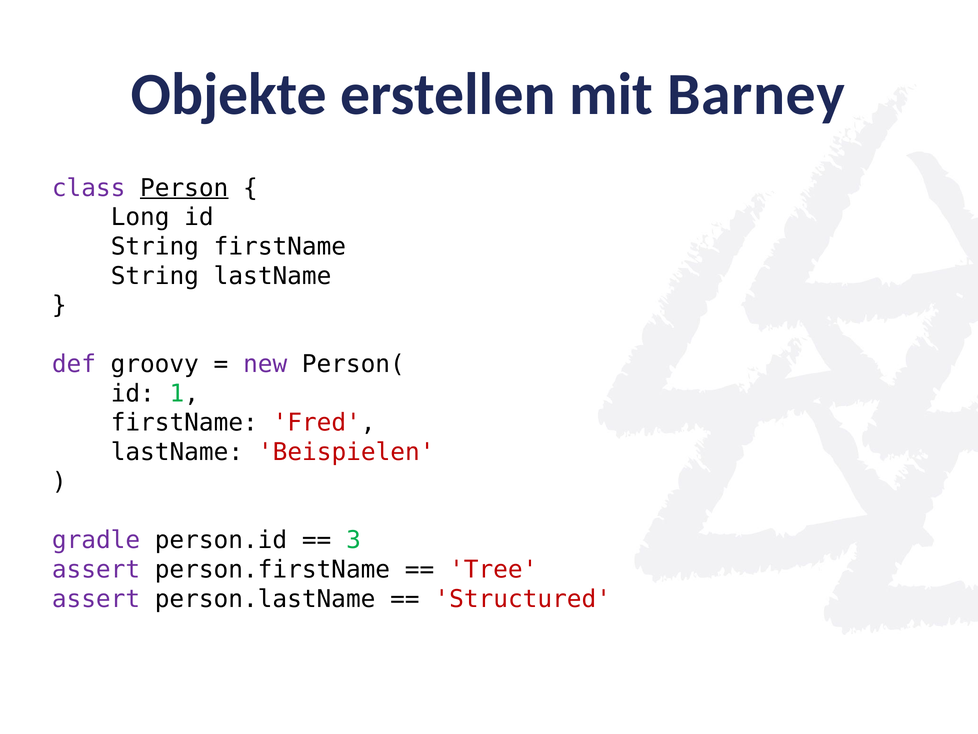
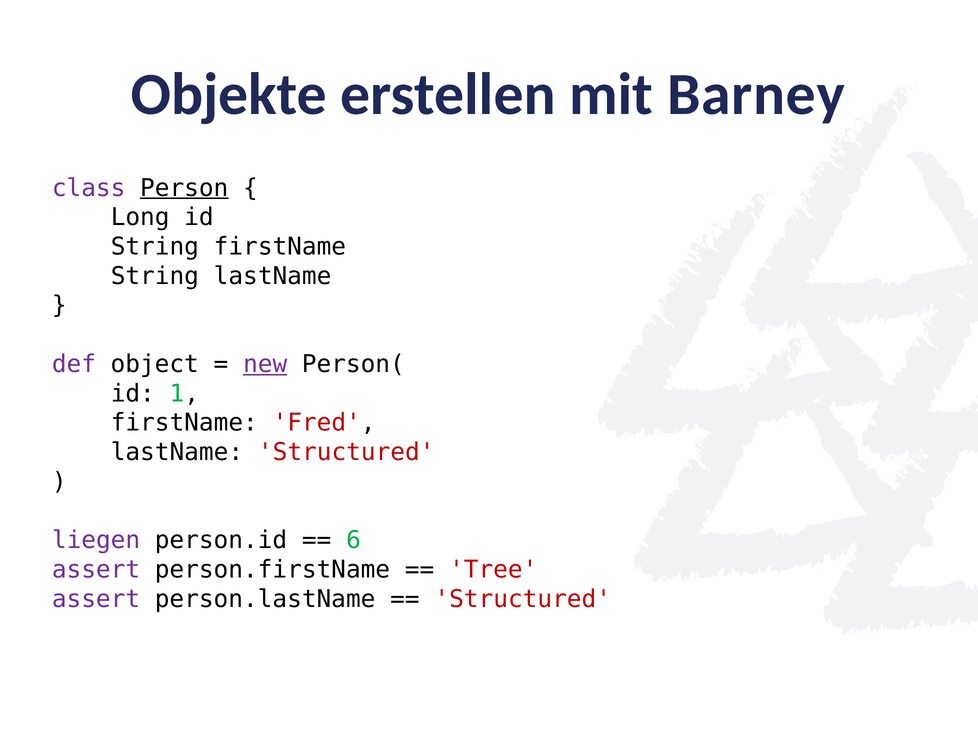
groovy: groovy -> object (155, 364)
new underline: none -> present (265, 364)
lastName Beispielen: Beispielen -> Structured (346, 452)
gradle: gradle -> liegen (96, 540)
3: 3 -> 6 (354, 540)
